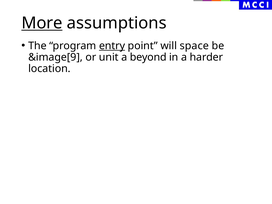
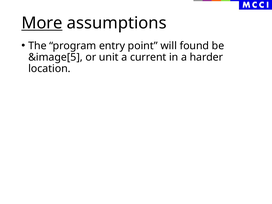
entry underline: present -> none (112, 46)
space: space -> found (194, 46)
&image[9: &image[9 -> &image[5 (55, 57)
beyond: beyond -> current (148, 57)
